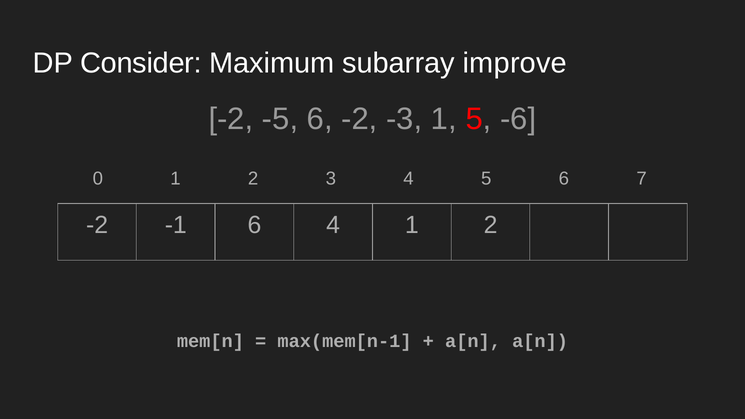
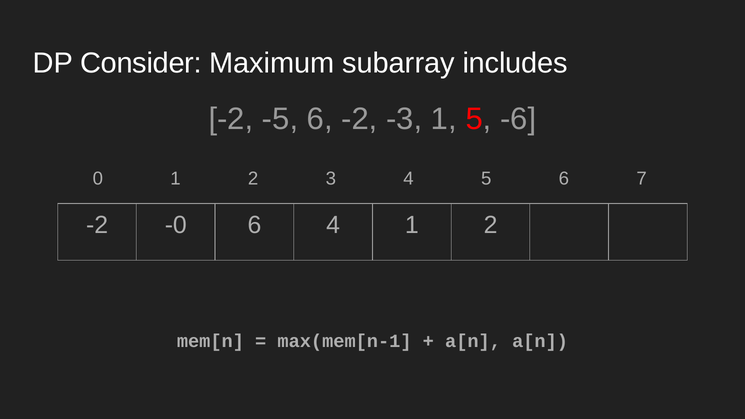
improve: improve -> includes (515, 63)
-1: -1 -> -0 (176, 225)
